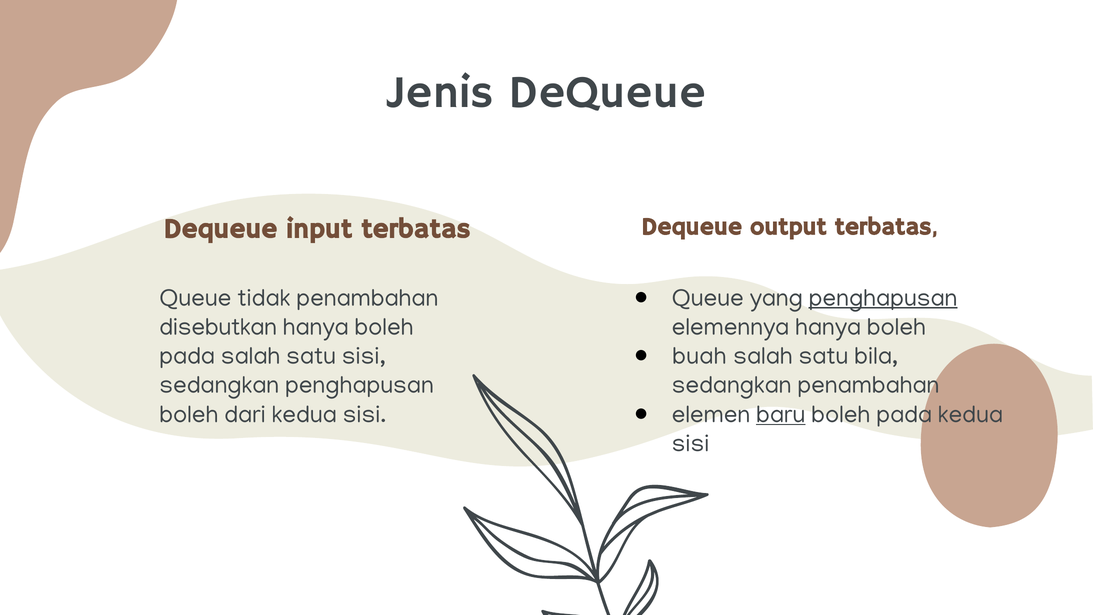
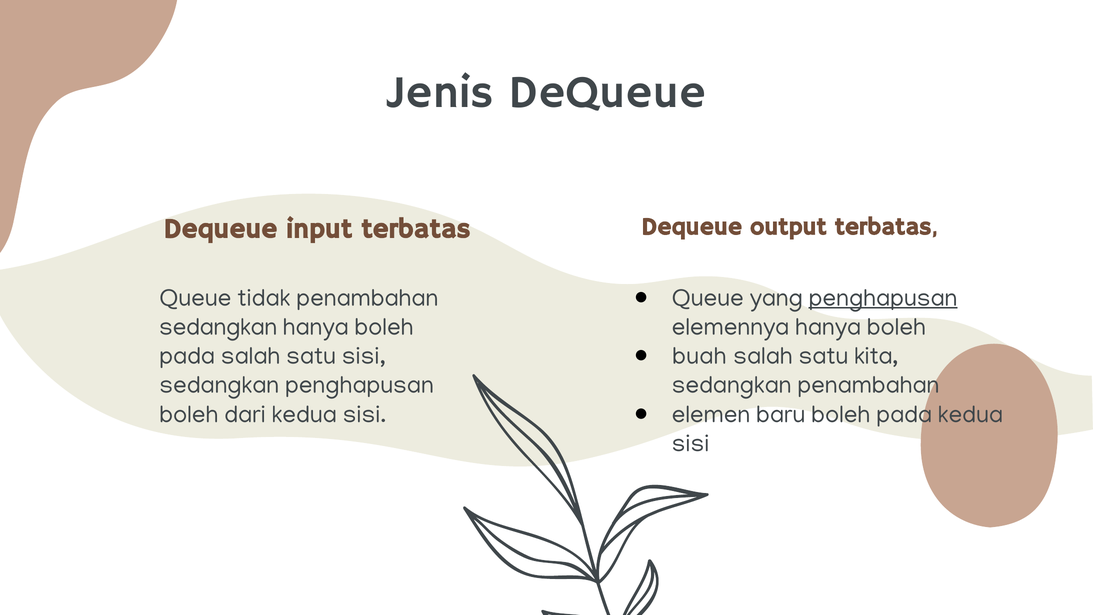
disebutkan: disebutkan -> sedangkan (218, 327)
bila: bila -> kita (876, 356)
baru underline: present -> none (781, 414)
